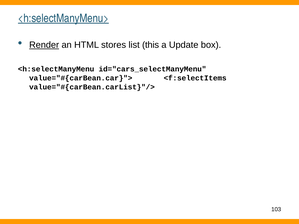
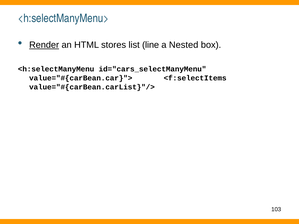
<h:selectManyMenu> underline: present -> none (63, 18)
this: this -> line (151, 45)
Update: Update -> Nested (184, 45)
